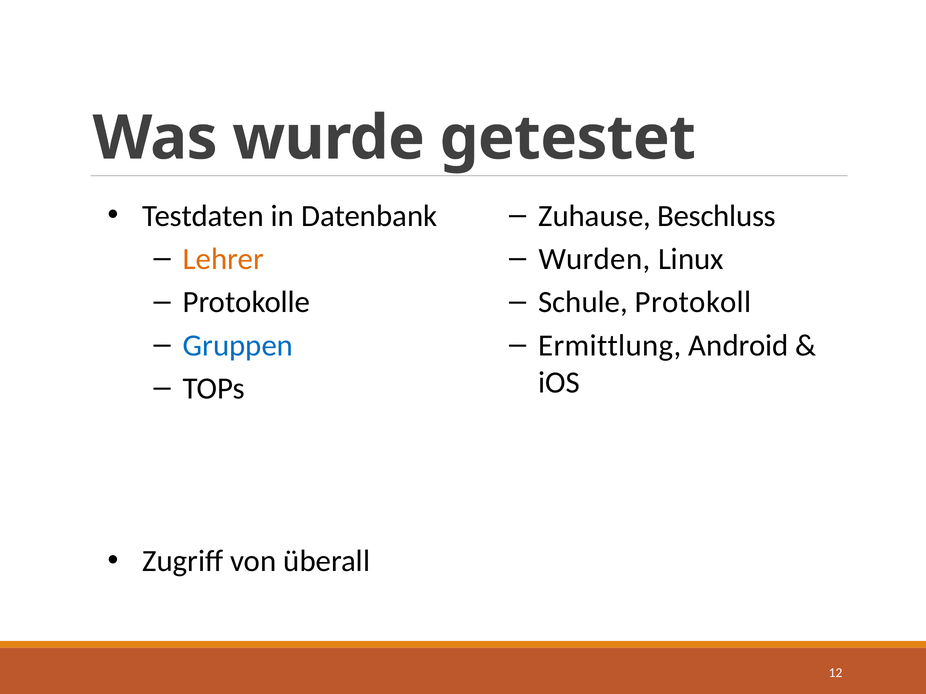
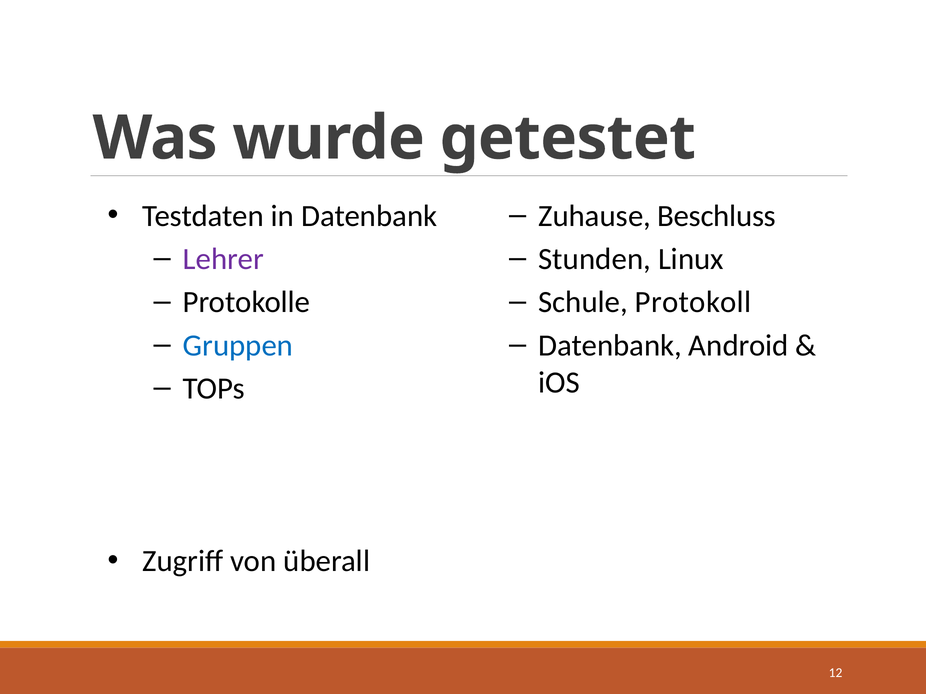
Lehrer colour: orange -> purple (223, 259)
Wurden: Wurden -> Stunden (595, 259)
Ermittlung: Ermittlung -> Datenbank (610, 346)
